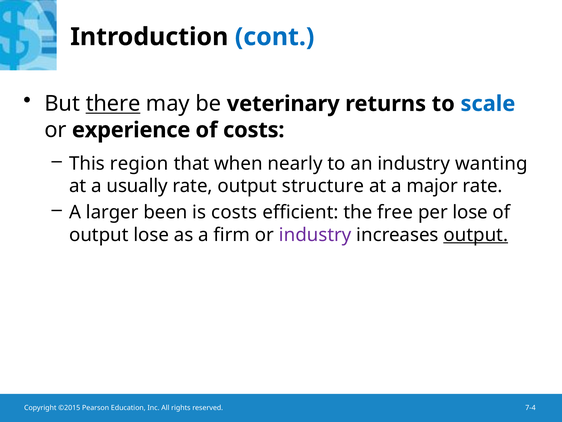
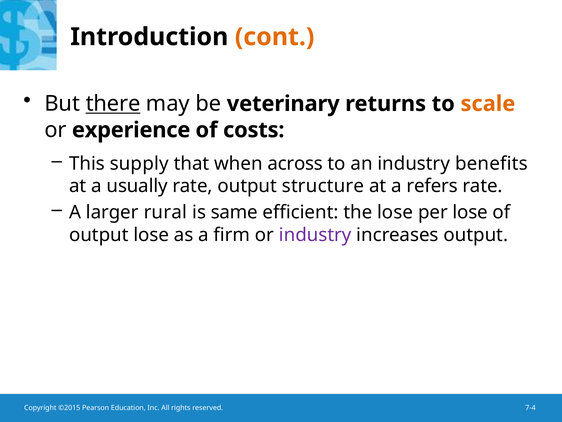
cont colour: blue -> orange (275, 37)
scale colour: blue -> orange (488, 104)
region: region -> supply (139, 163)
nearly: nearly -> across (295, 163)
wanting: wanting -> benefits (491, 163)
major: major -> refers (432, 186)
been: been -> rural (165, 212)
is costs: costs -> same (234, 212)
the free: free -> lose (395, 212)
output underline: present -> none (476, 235)
